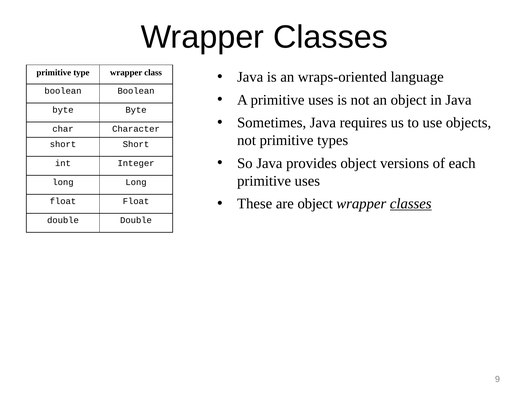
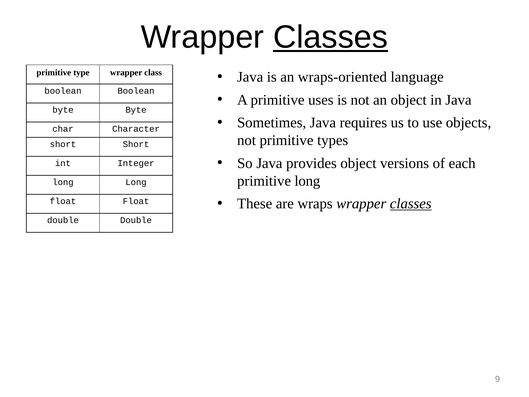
Classes underline: none -> present (331, 37)
uses: uses -> long (307, 181)
are object: object -> wraps (315, 204)
